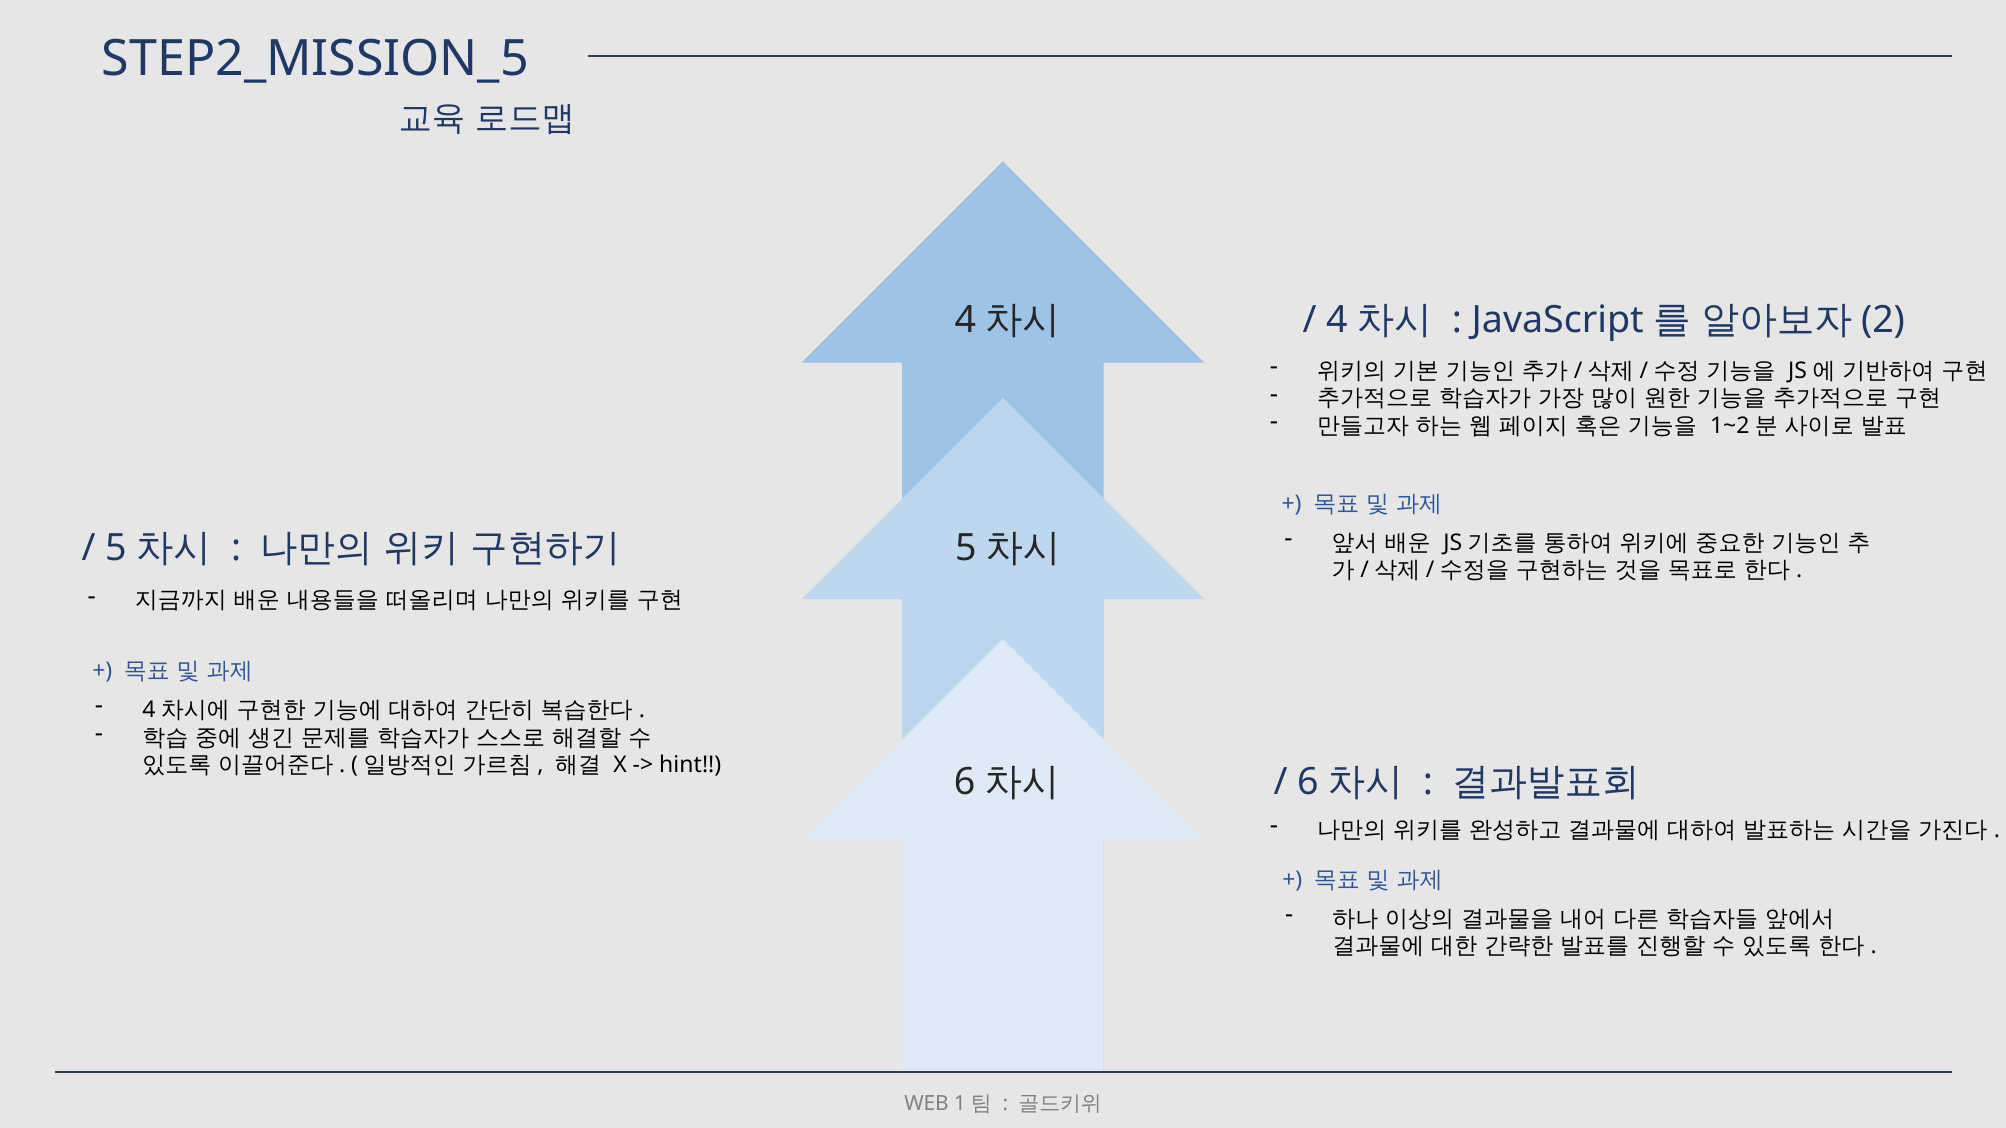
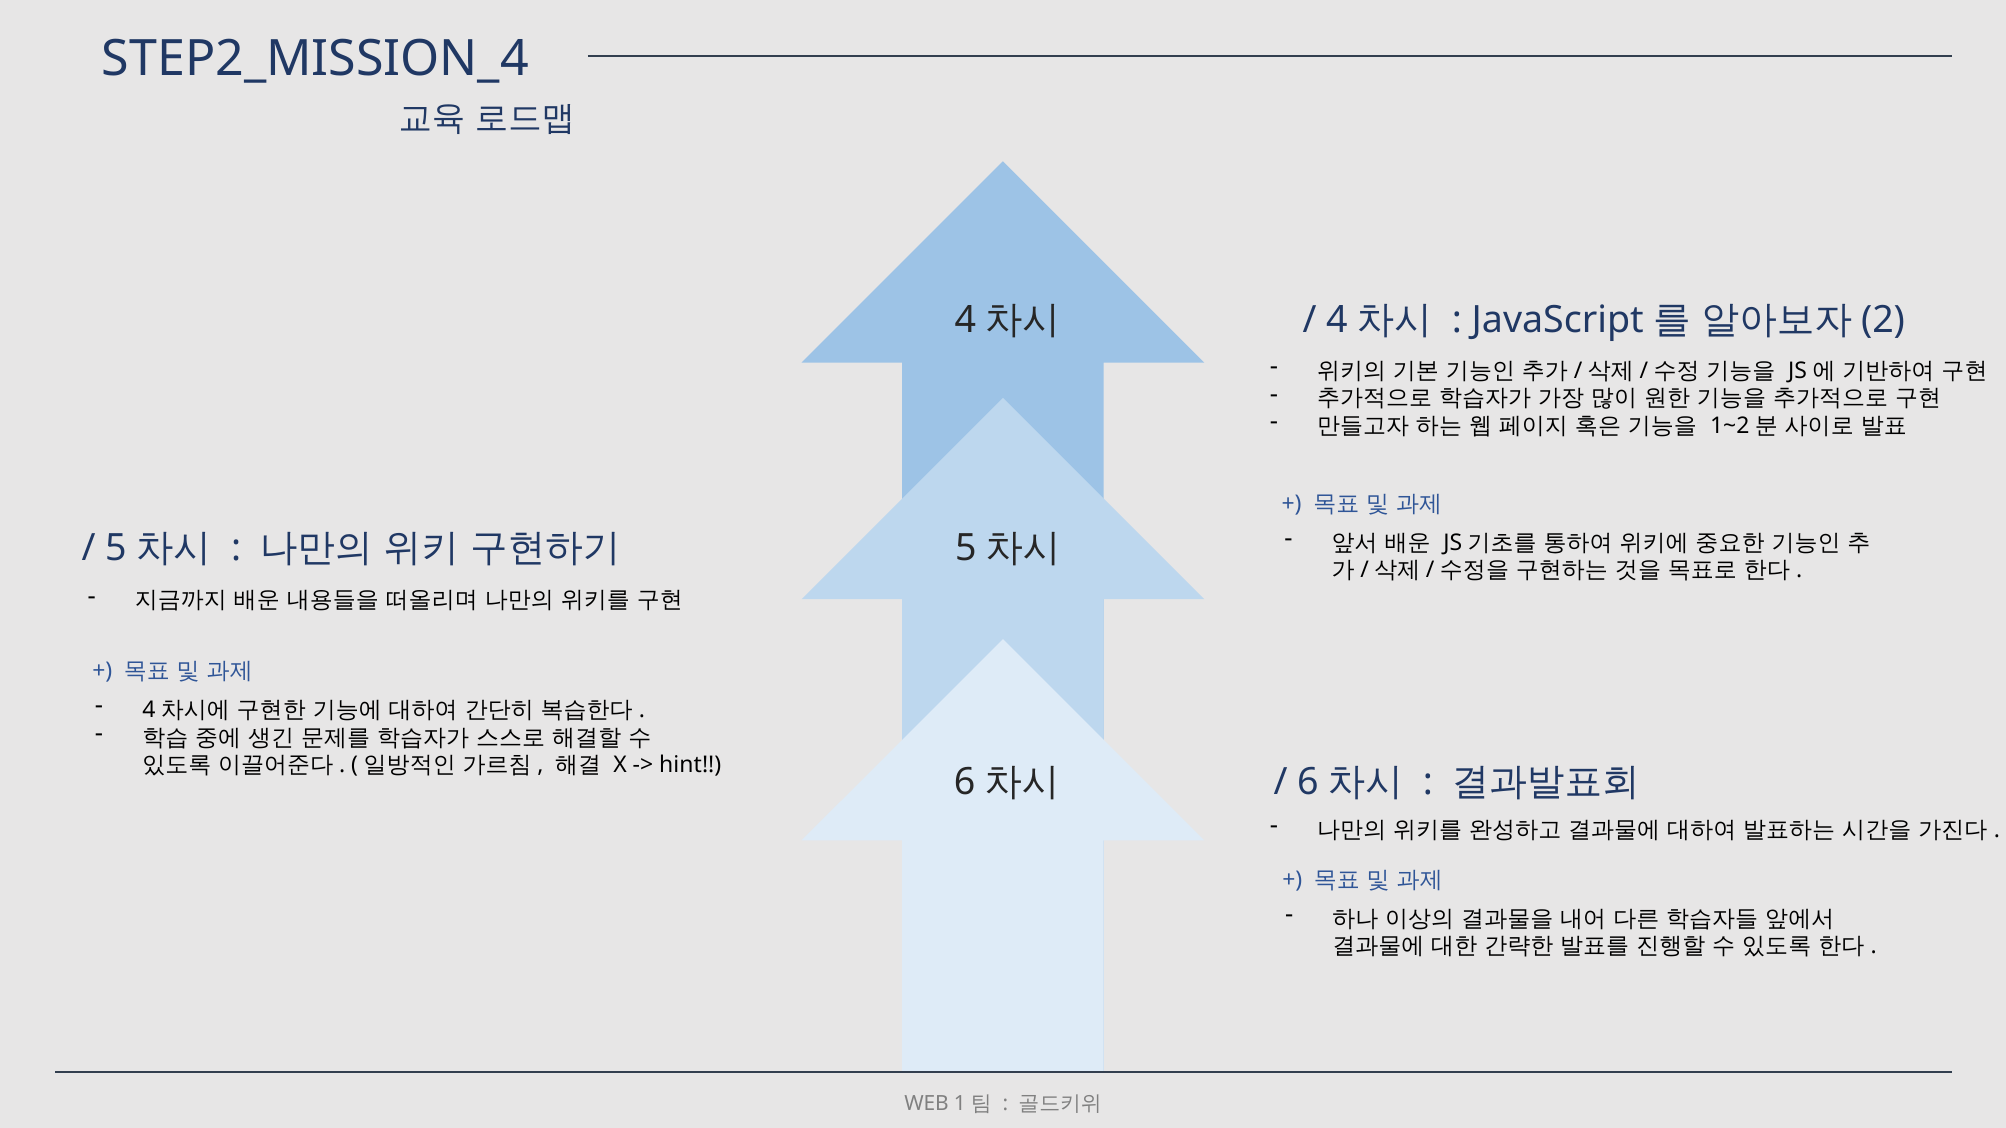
STEP2_MISSION_5: STEP2_MISSION_5 -> STEP2_MISSION_4 (315, 59)
